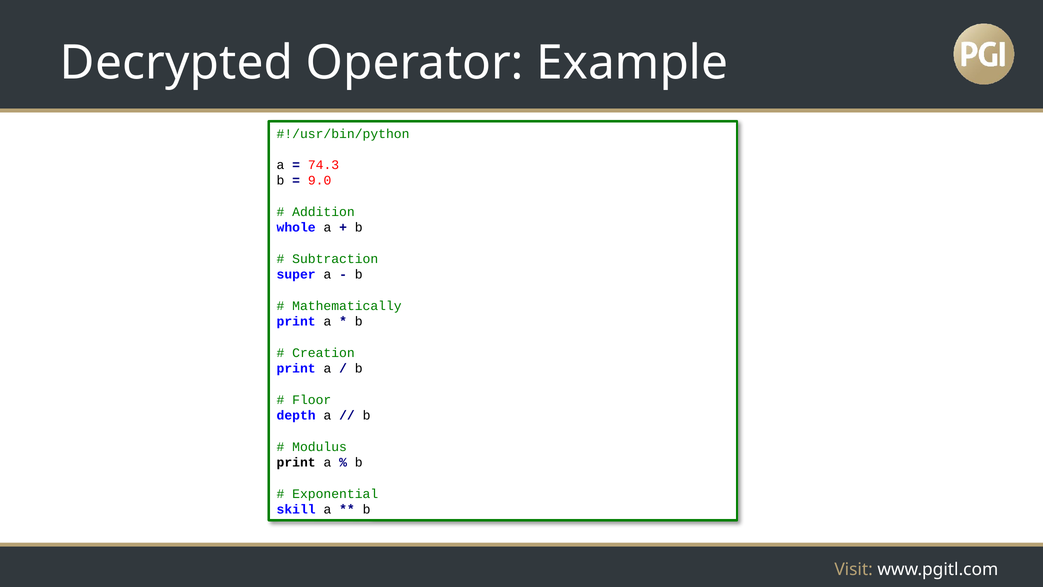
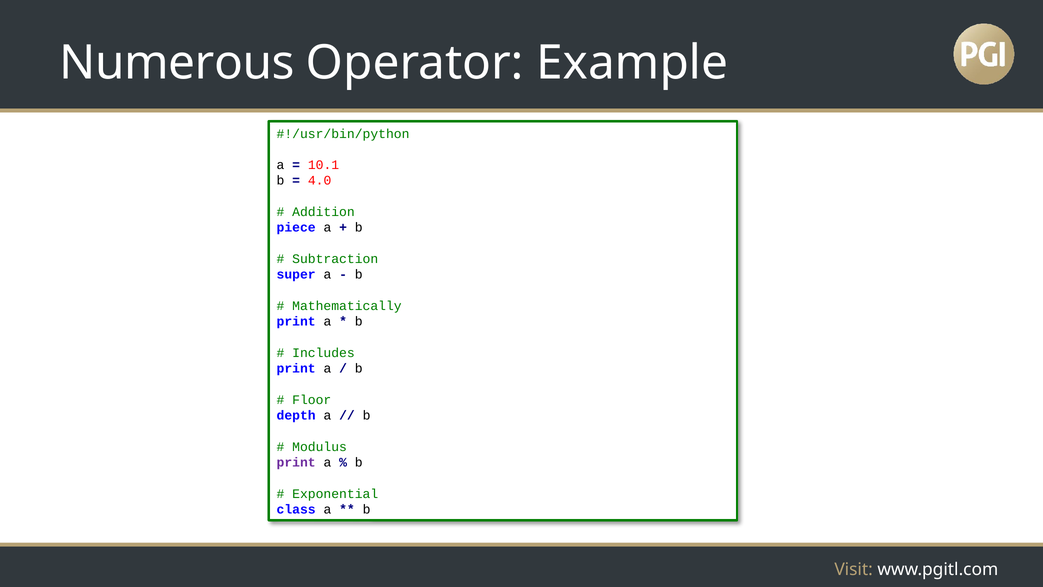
Decrypted: Decrypted -> Numerous (177, 63)
74.3: 74.3 -> 10.1 (324, 165)
9.0: 9.0 -> 4.0 (320, 181)
whole: whole -> piece (296, 228)
Creation: Creation -> Includes (323, 353)
print colour: black -> purple (296, 462)
skill: skill -> class (296, 509)
